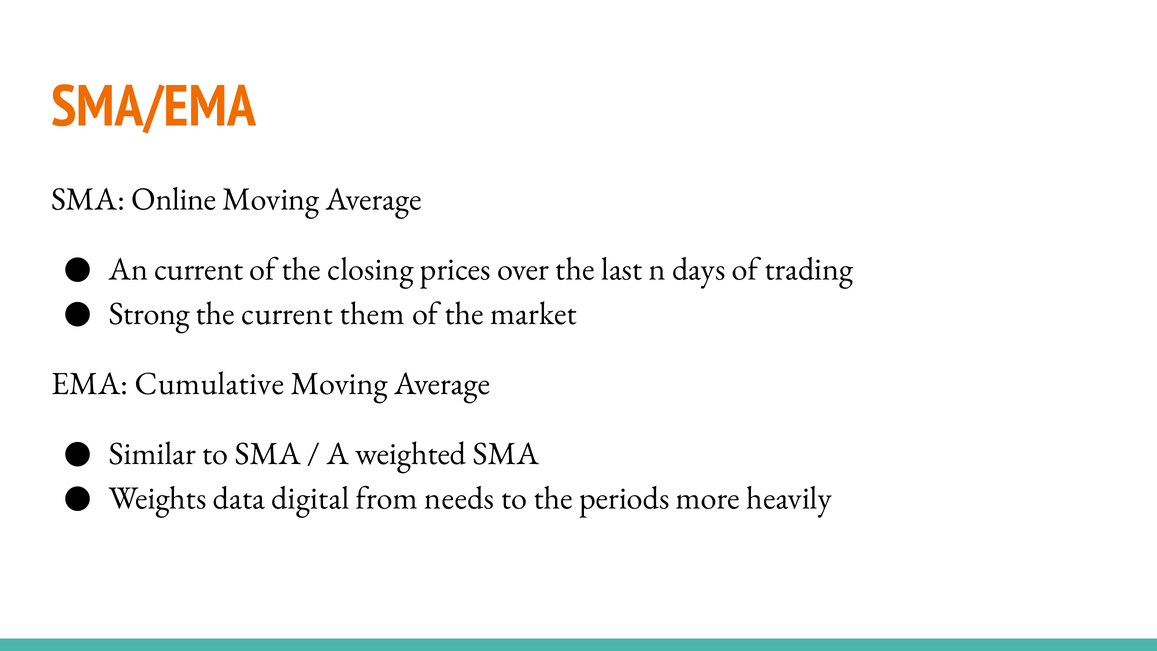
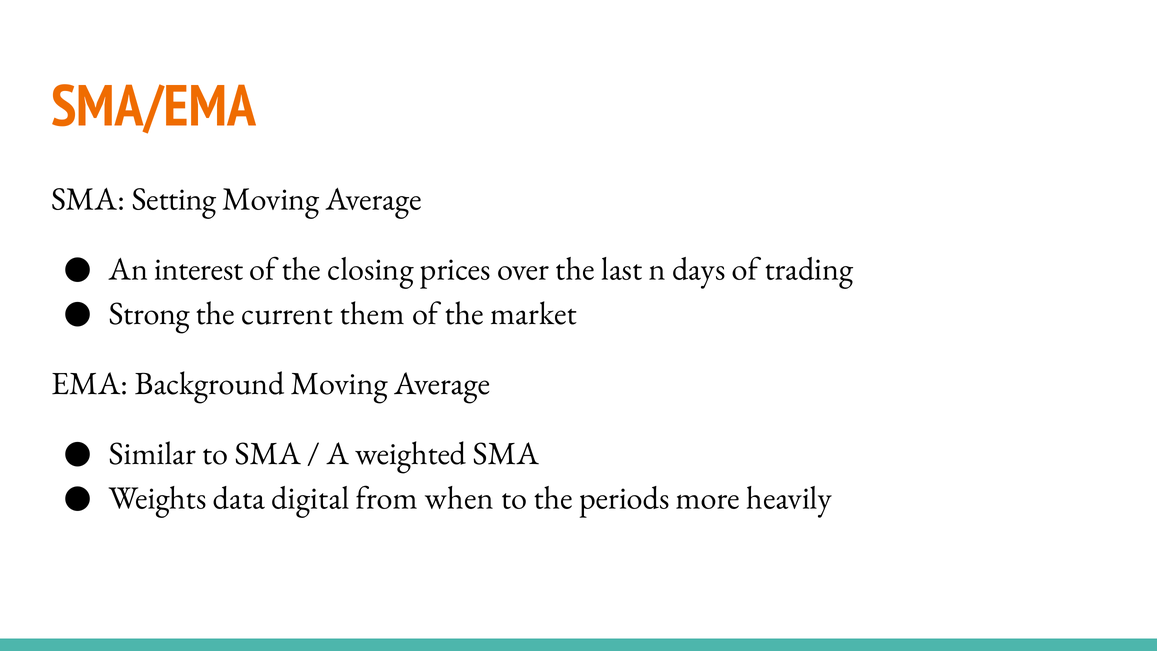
Online: Online -> Setting (174, 199)
An current: current -> interest (199, 269)
Cumulative: Cumulative -> Background (210, 384)
needs: needs -> when (459, 498)
